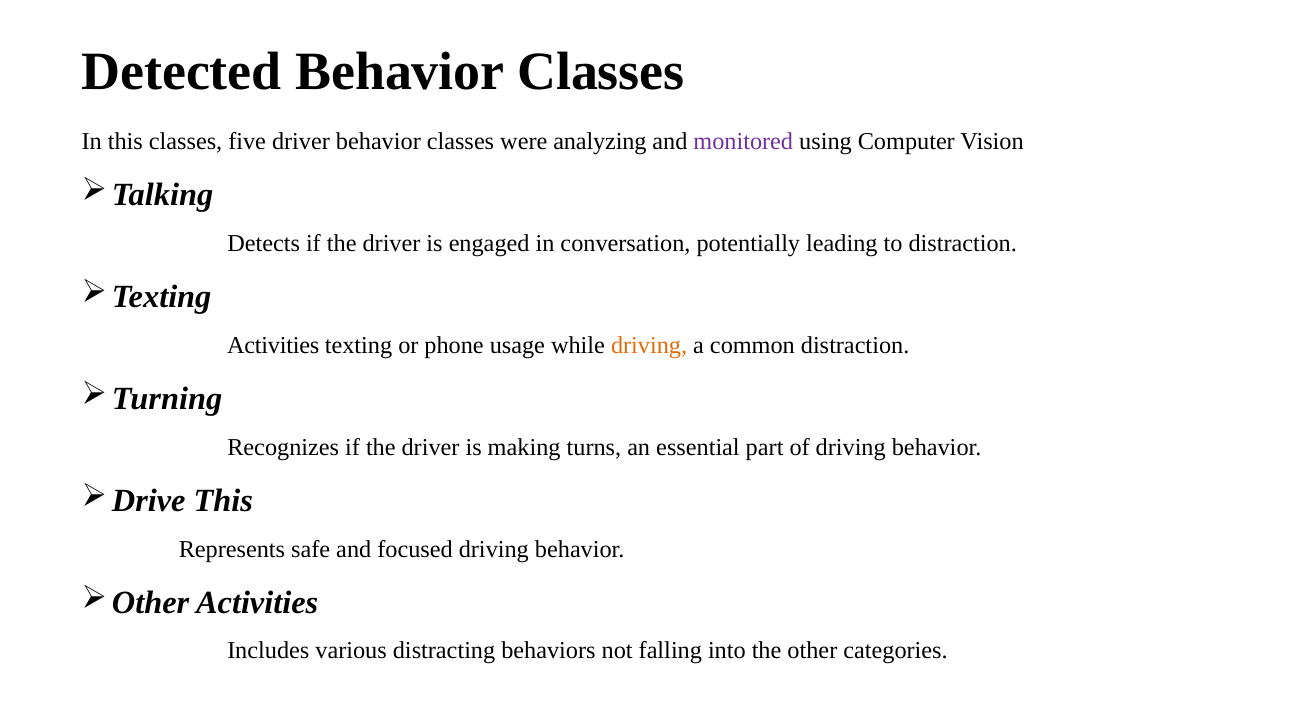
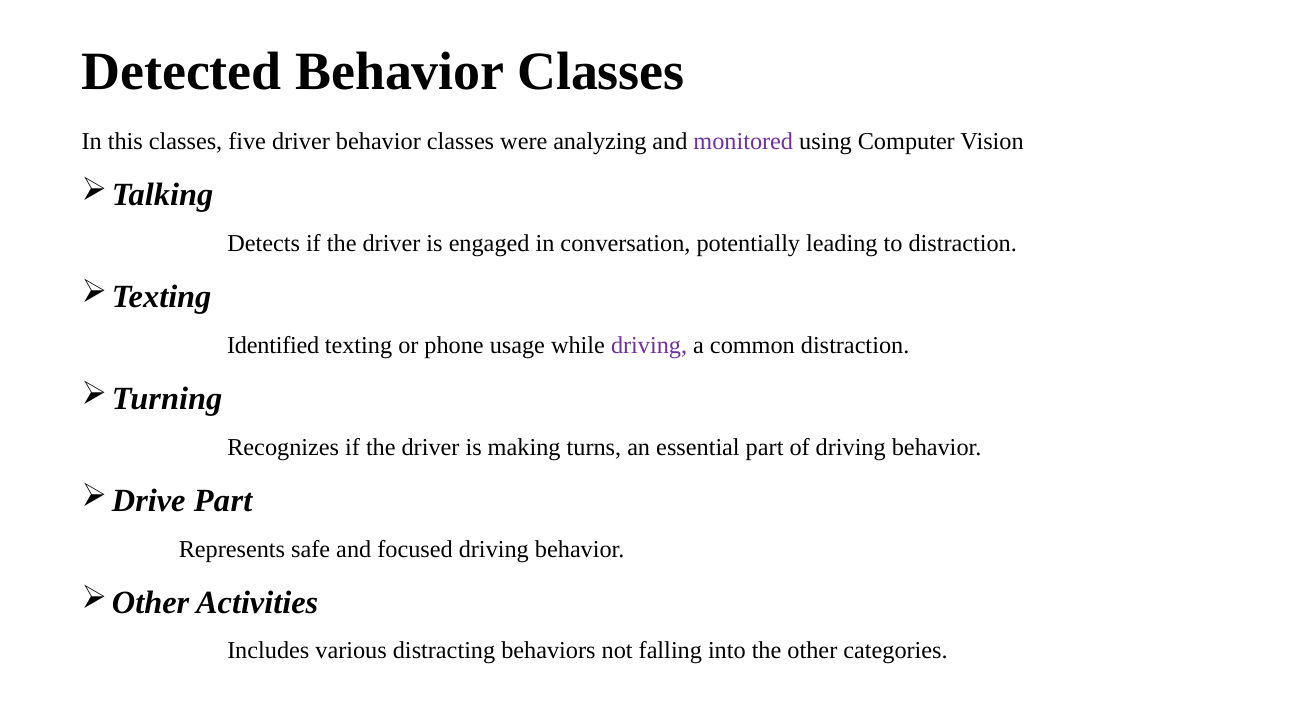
Activities: Activities -> Identified (273, 345)
driving colour: orange -> purple (649, 345)
This: This -> Part (223, 501)
